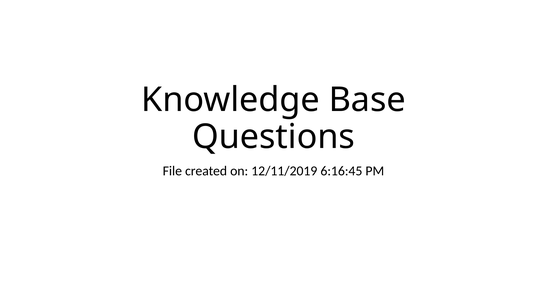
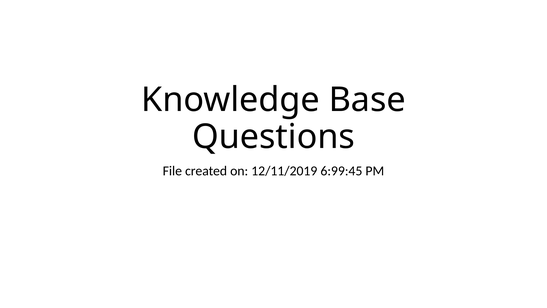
6:16:45: 6:16:45 -> 6:99:45 (341, 171)
